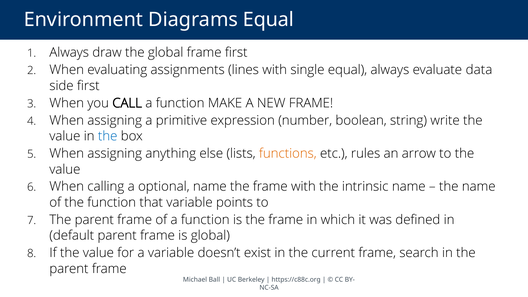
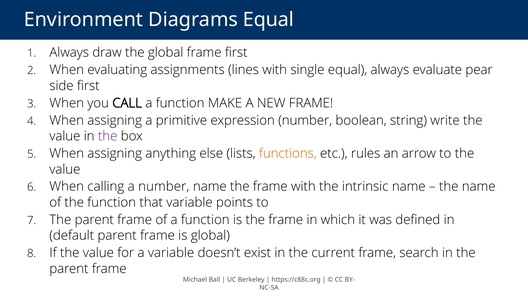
data: data -> pear (479, 70)
the colour: blue -> purple (108, 136)
a optional: optional -> number (164, 187)
